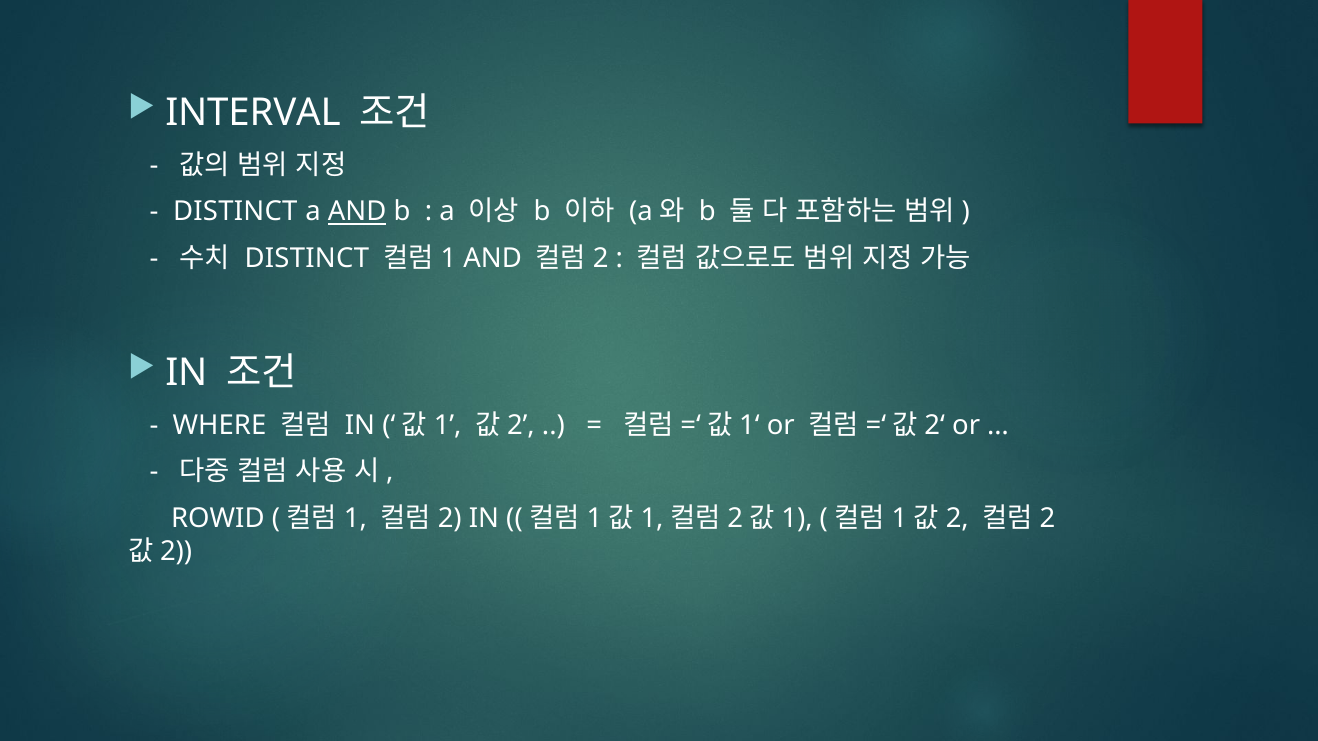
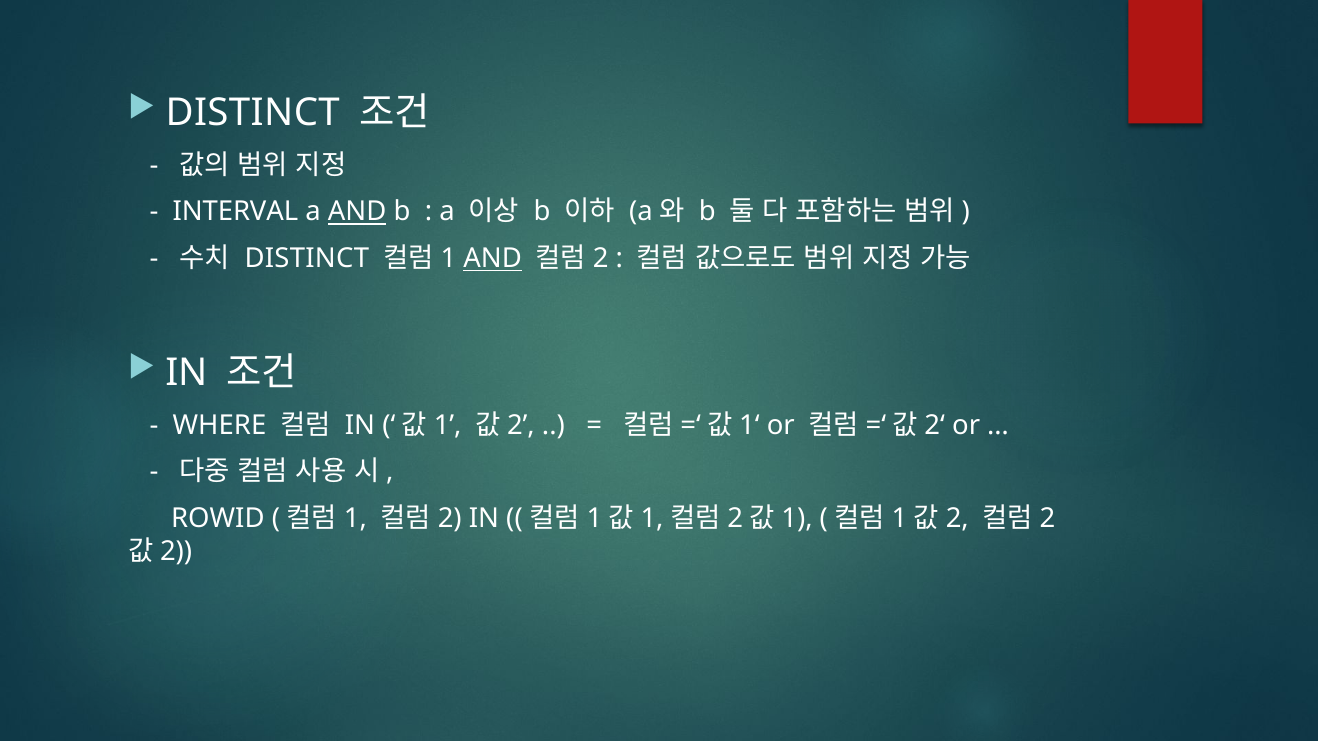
INTERVAL: INTERVAL -> DISTINCT (253, 113)
DISTINCT: DISTINCT -> INTERVAL (235, 212)
AND underline: none -> present (493, 259)
